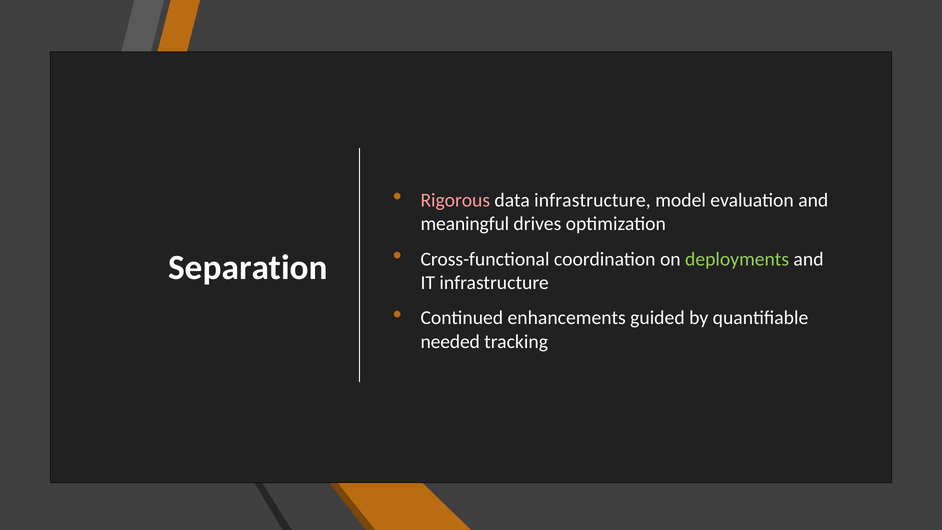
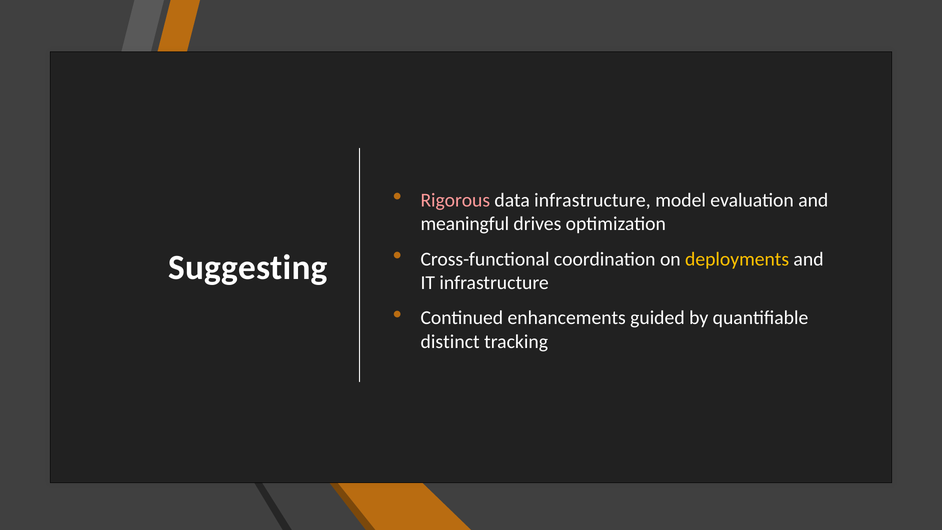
deployments colour: light green -> yellow (737, 259)
Separation: Separation -> Suggesting (248, 267)
needed: needed -> distinct (450, 341)
